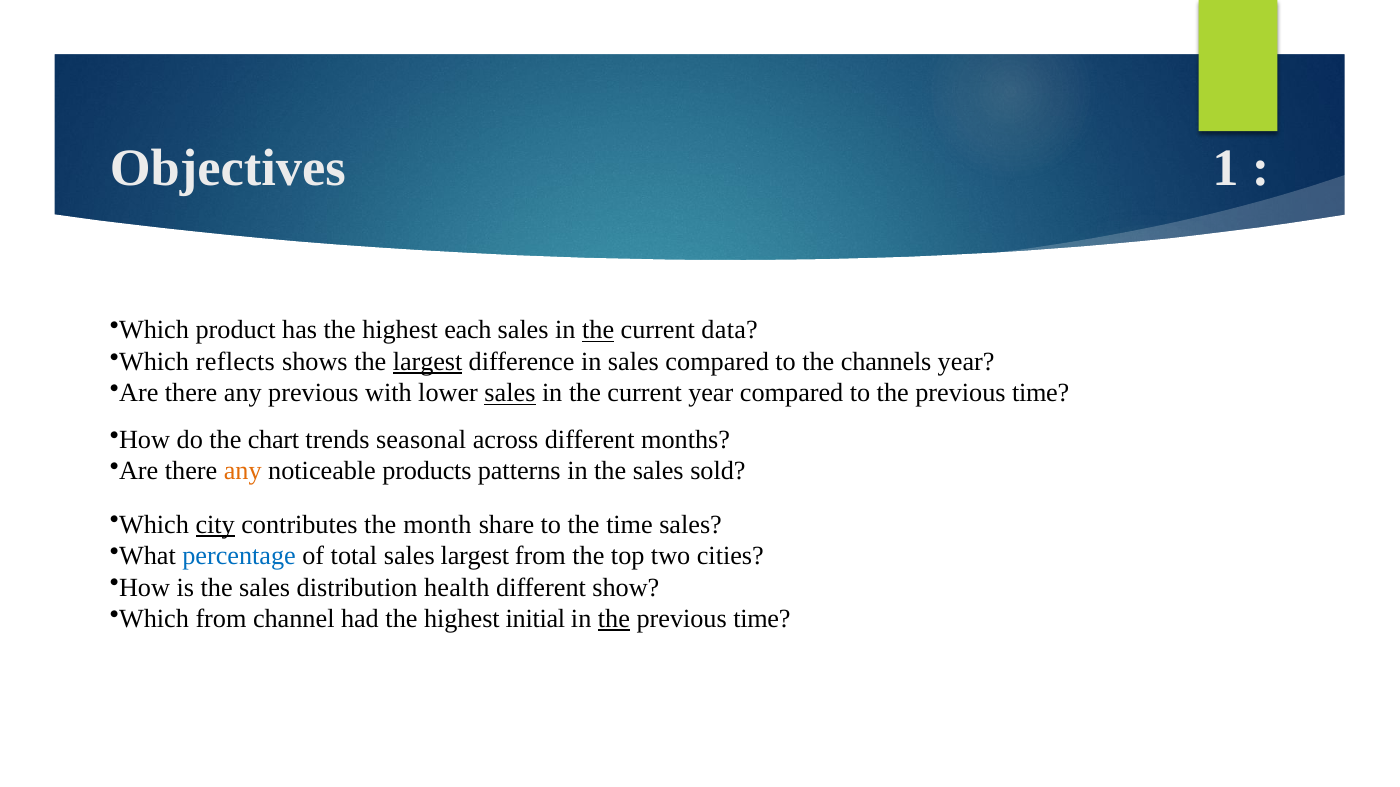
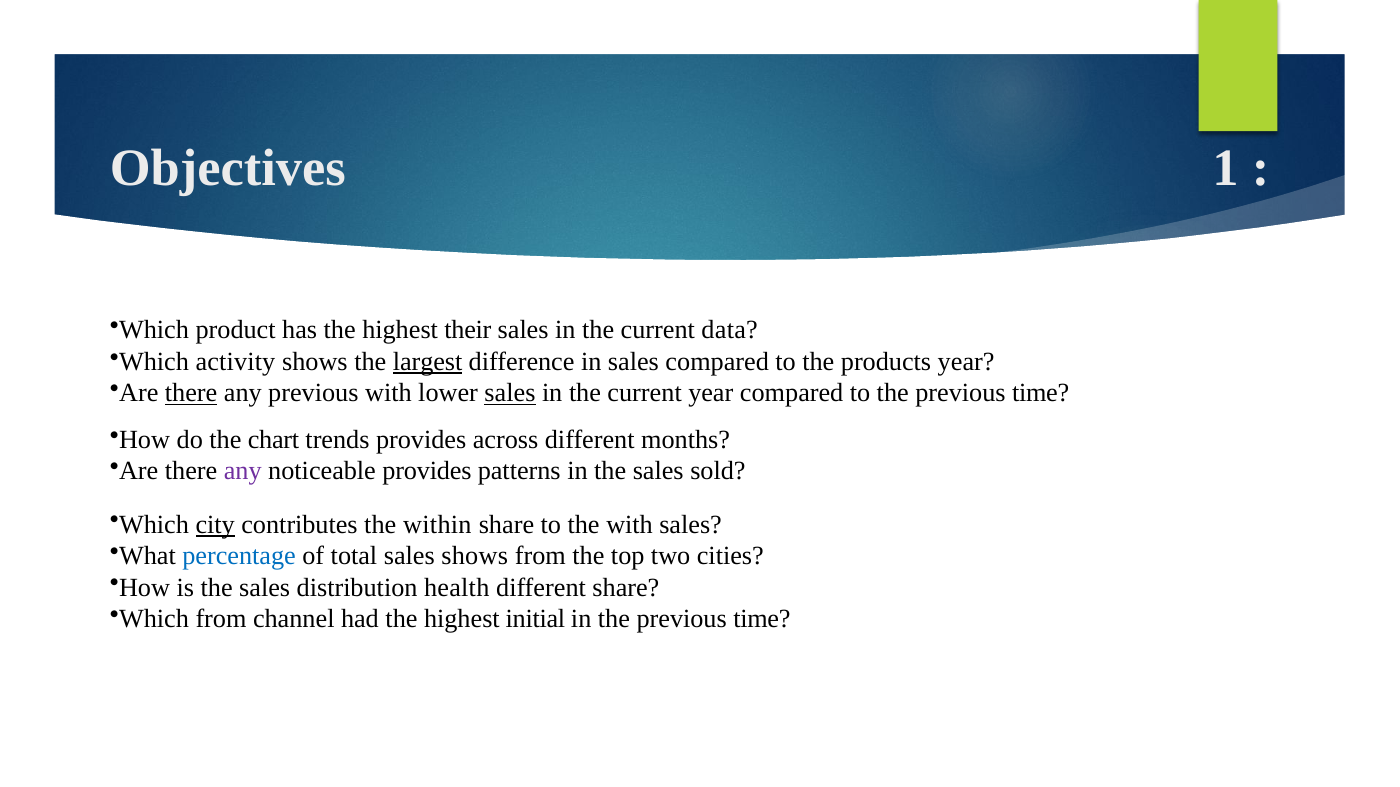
each: each -> their (468, 330)
the underline: present -> none (598, 330)
reflects: reflects -> activity (235, 362)
channels: channels -> products (886, 362)
there underline: none -> present (191, 393)
trends seasonal: seasonal -> provides (421, 440)
any colour: orange -> purple (243, 471)
noticeable products: products -> provides (427, 471)
month: month -> within (437, 525)
the time: time -> with (629, 525)
sales largest: largest -> shows (475, 556)
different show: show -> share (626, 588)
the underline: present -> none (614, 619)
